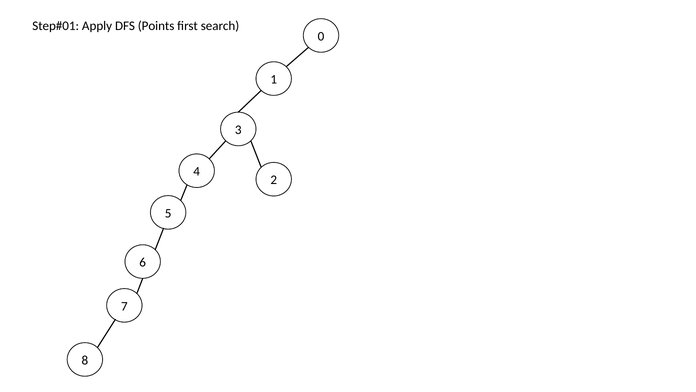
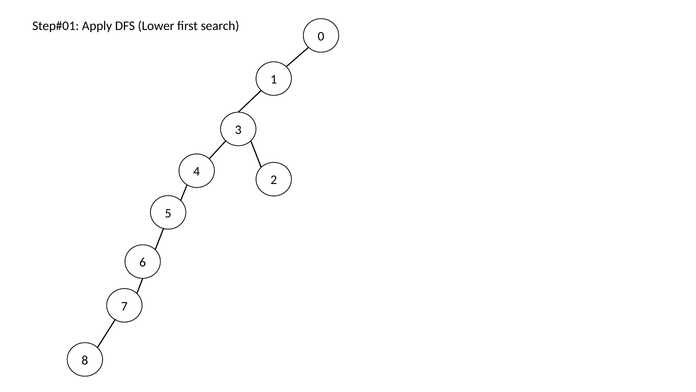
Points: Points -> Lower (156, 26)
